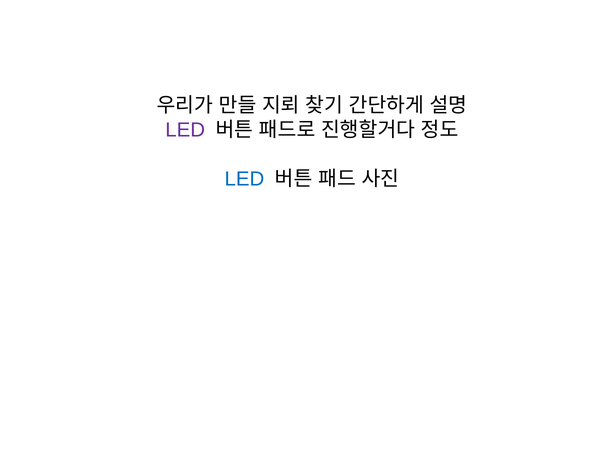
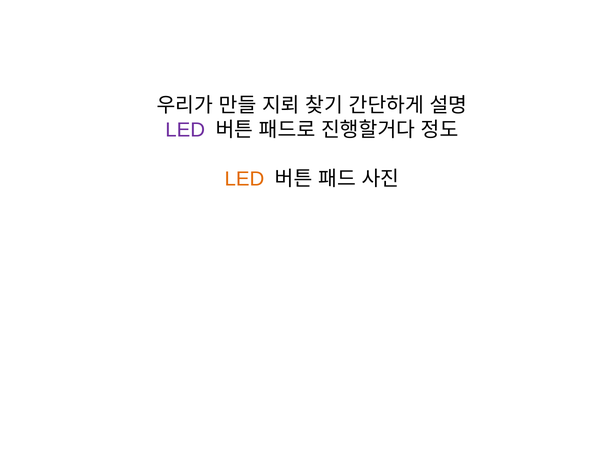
LED colour: blue -> orange (244, 179)
